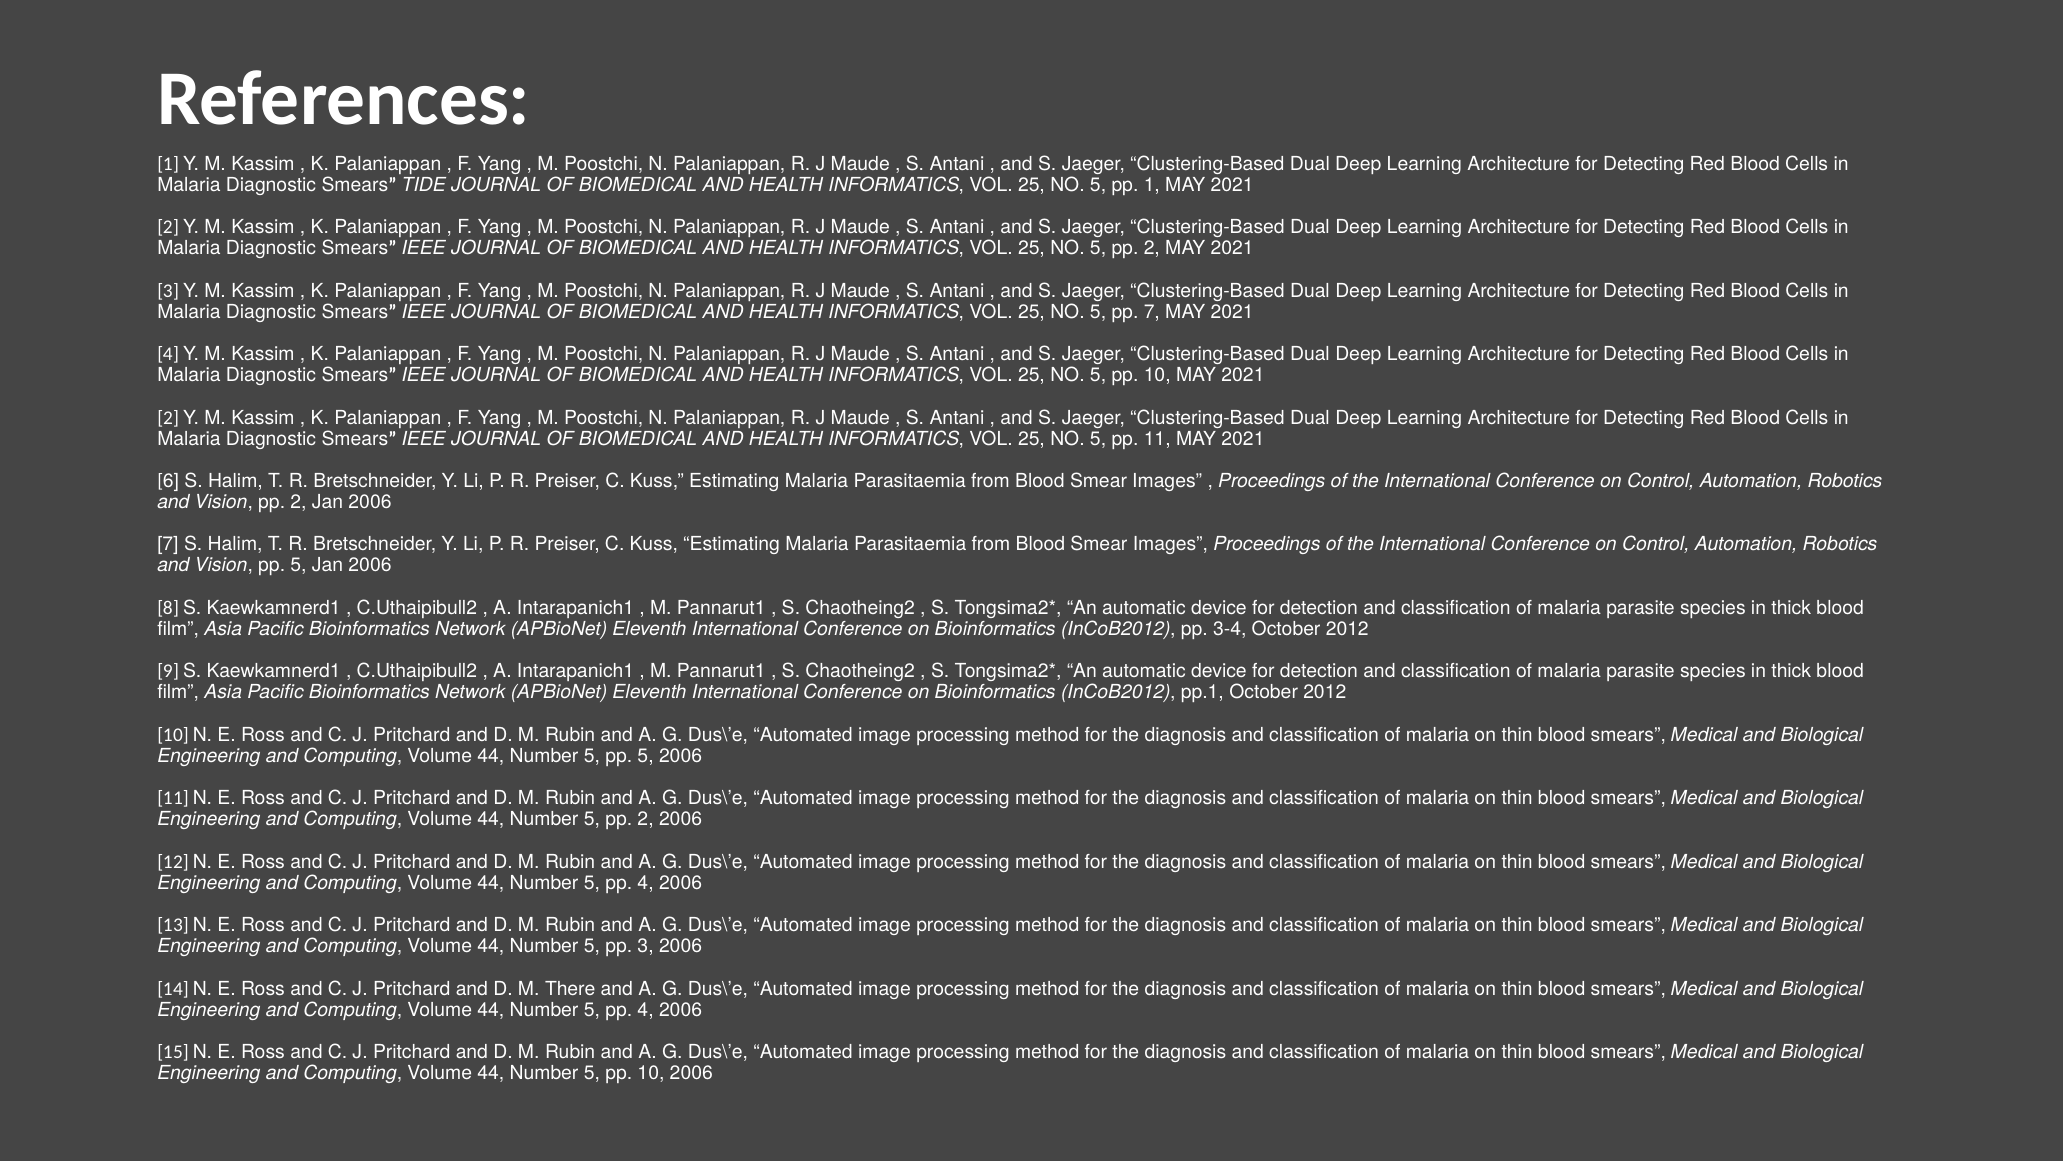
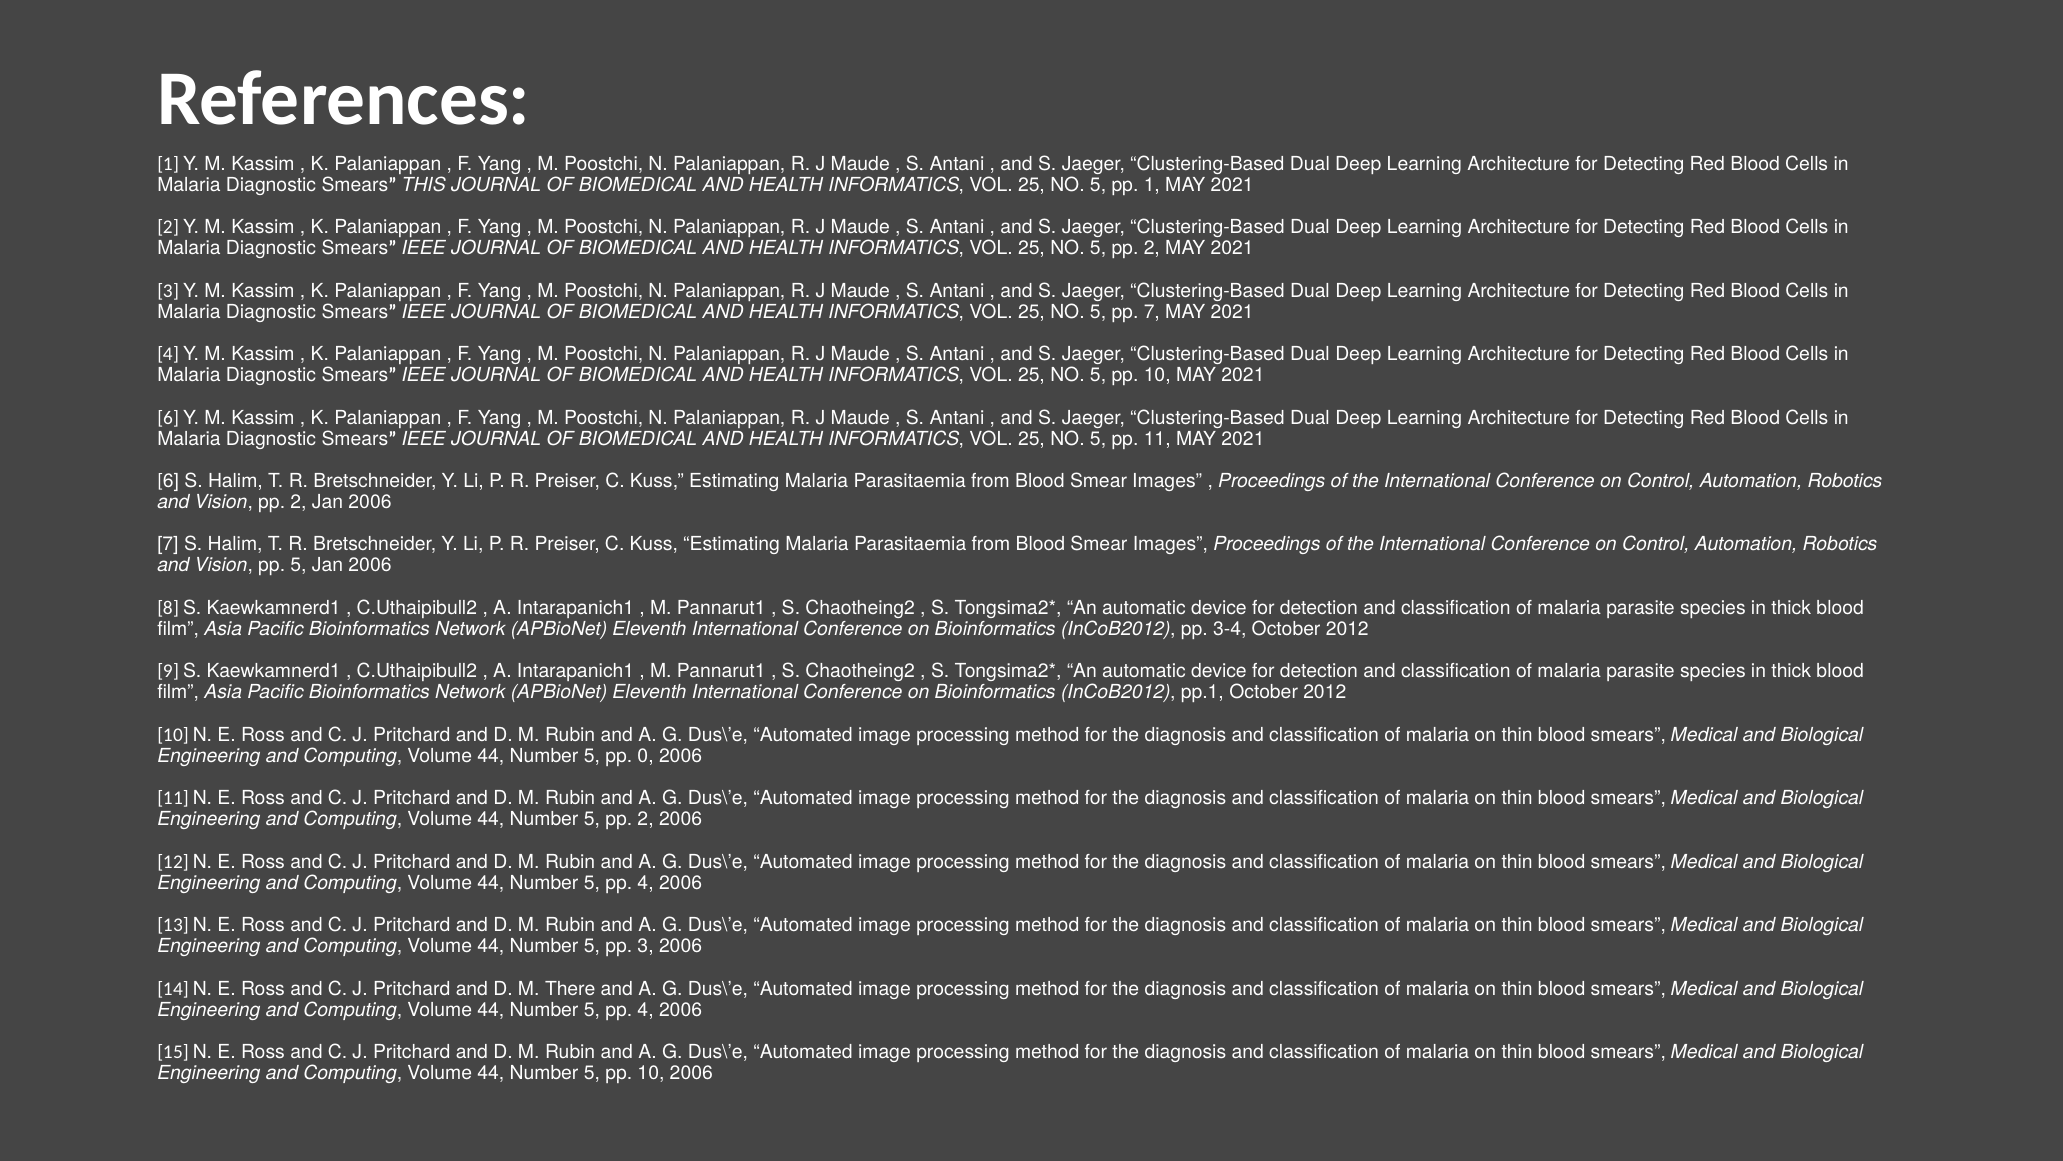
TIDE: TIDE -> THIS (424, 185)
2: 2 -> 6 (168, 417)
5 pp 5: 5 -> 0 (646, 755)
